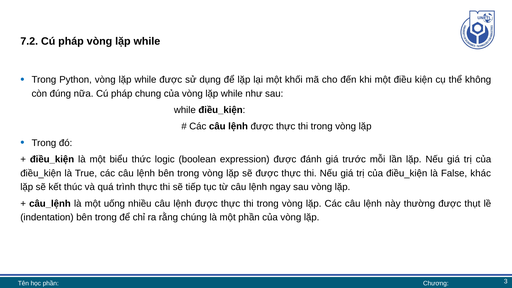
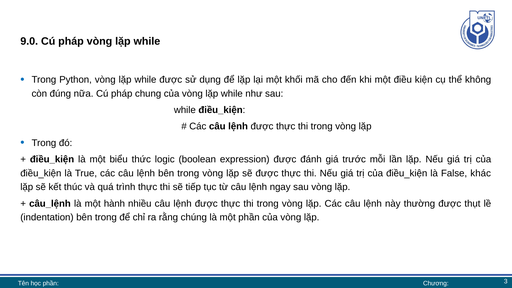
7.2: 7.2 -> 9.0 (29, 41)
uống: uống -> hành (114, 204)
